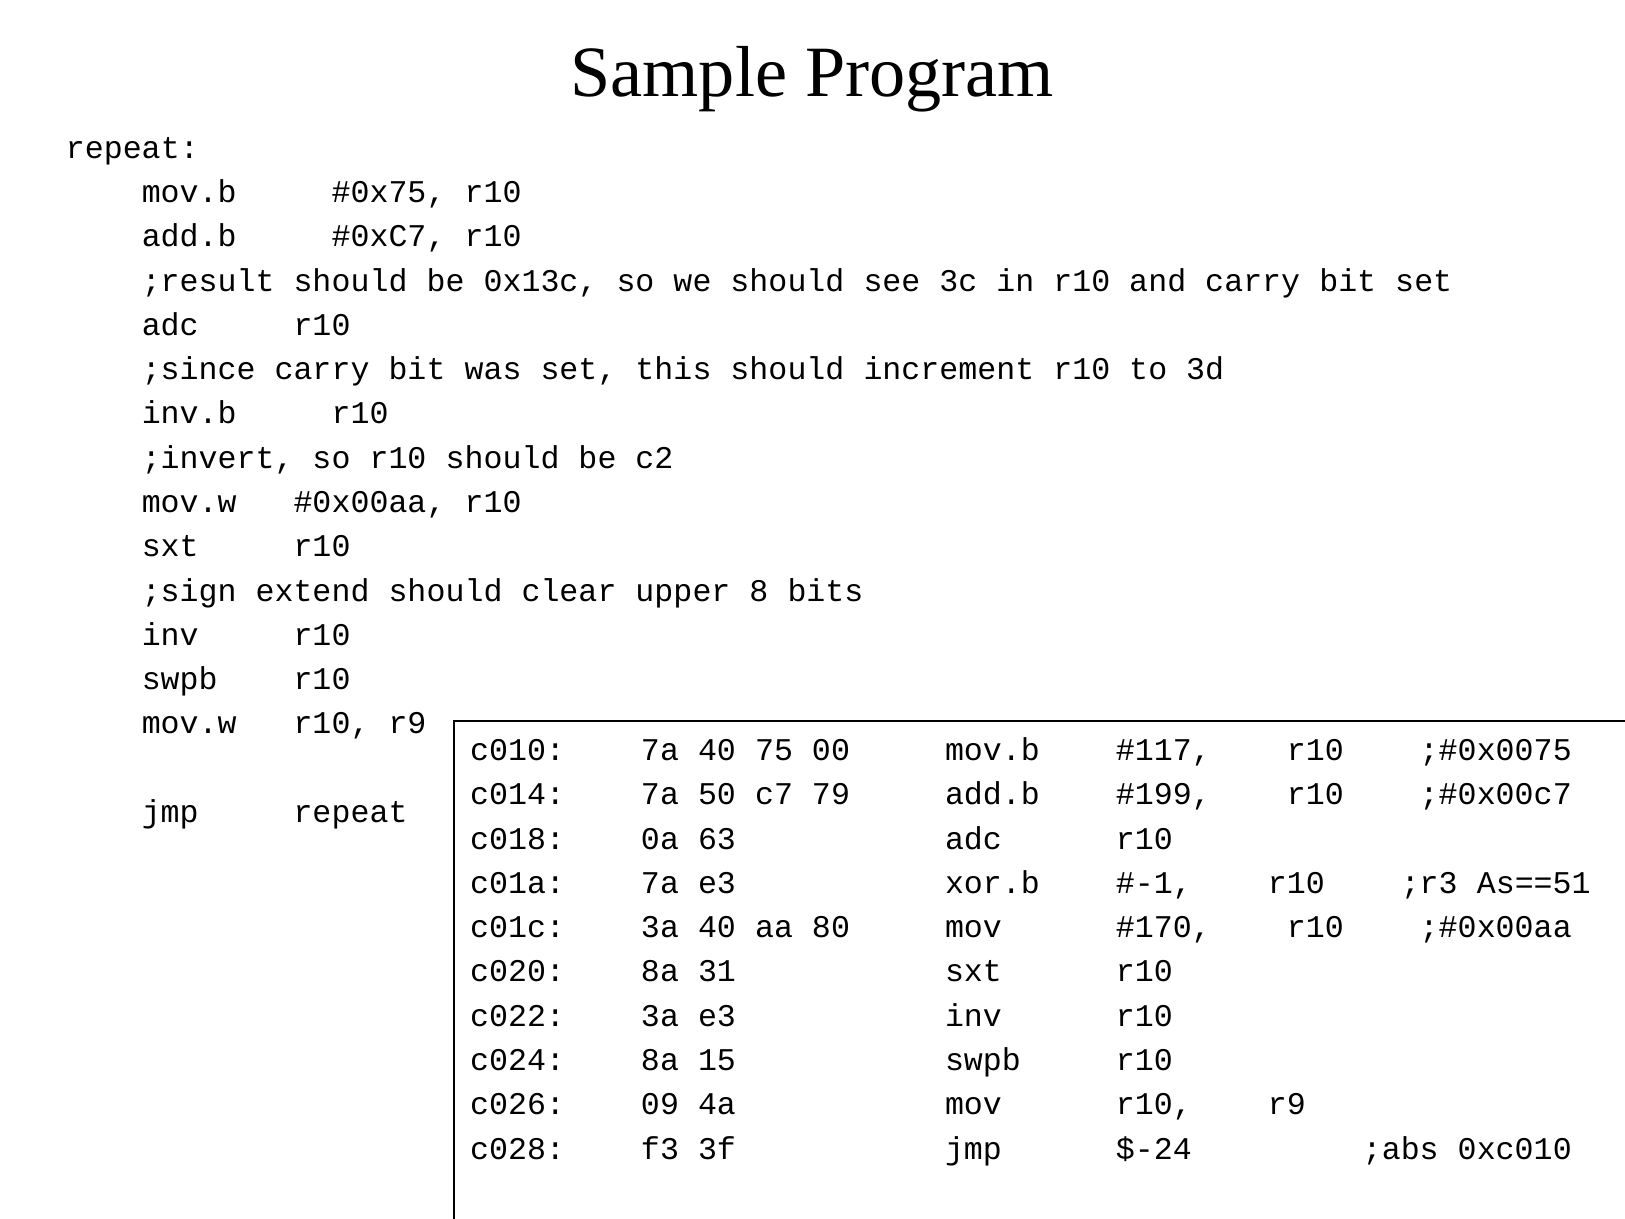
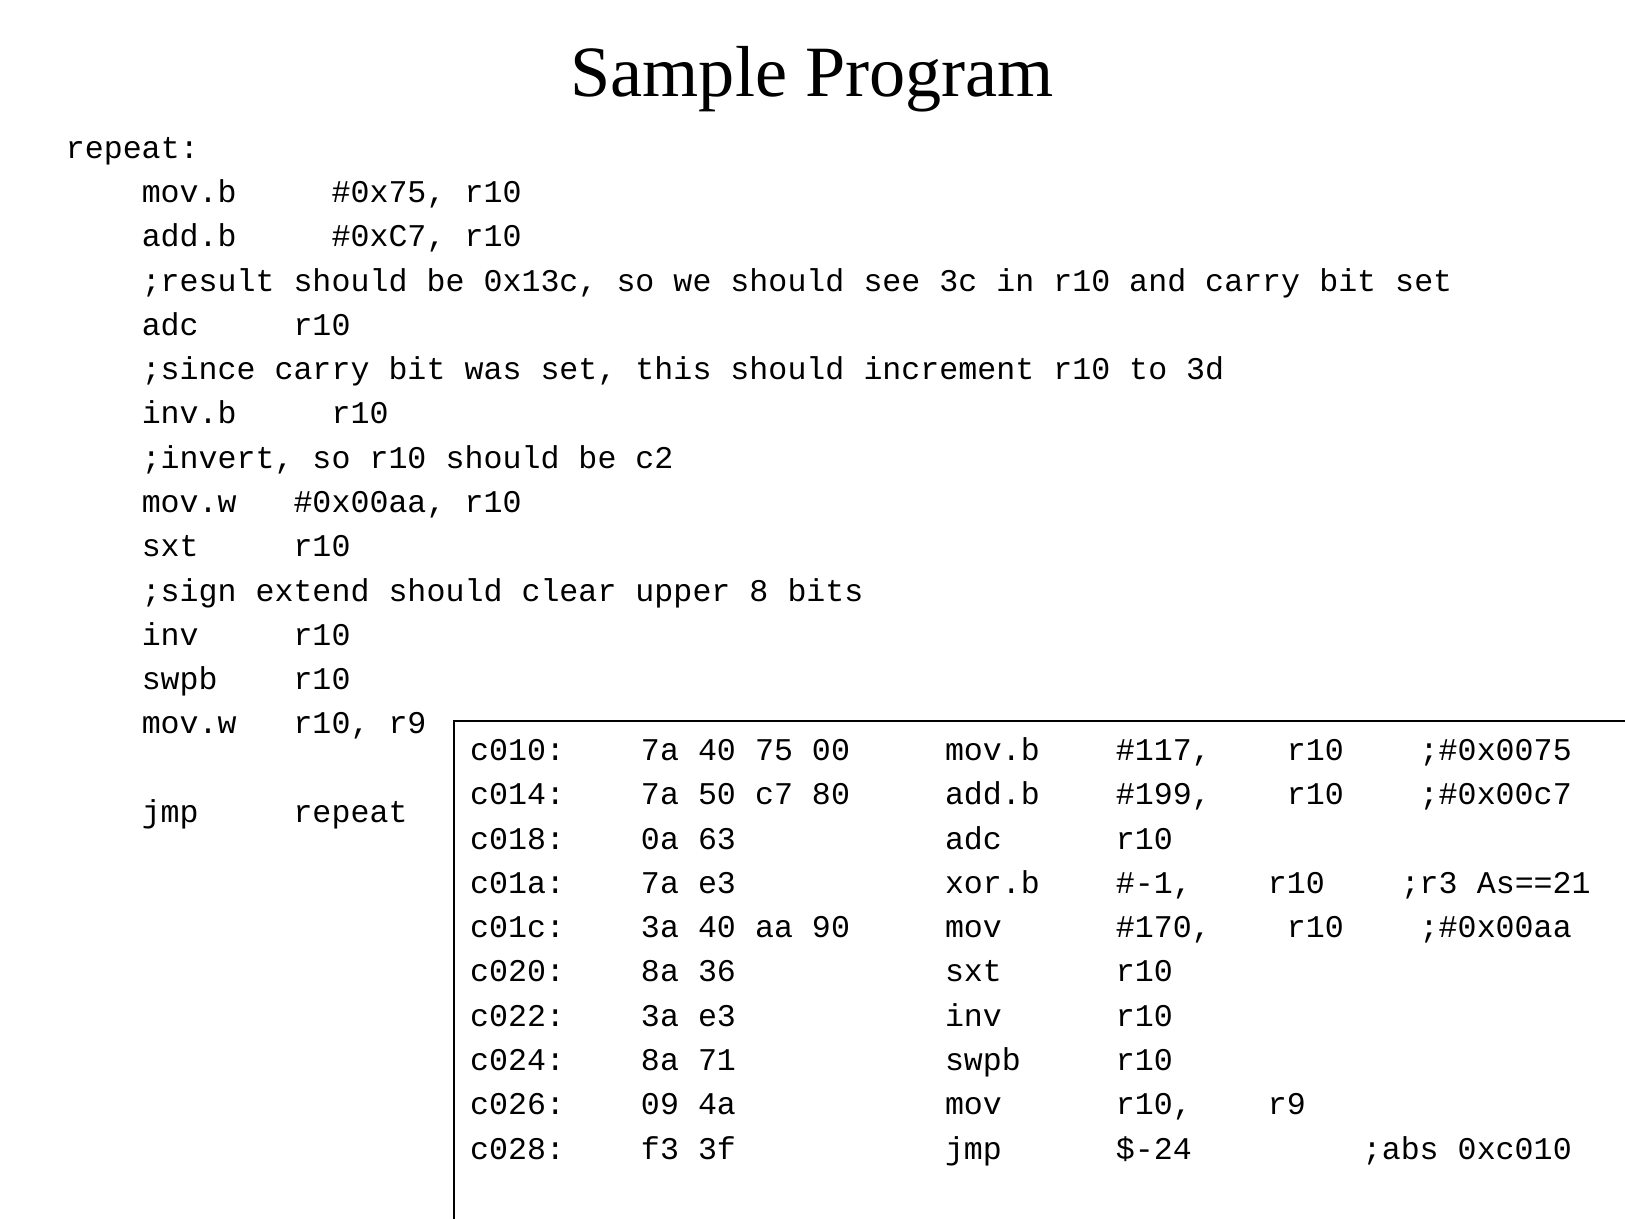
79: 79 -> 80 (831, 794)
As==51: As==51 -> As==21 (1534, 883)
80: 80 -> 90 (831, 927)
31: 31 -> 36 (717, 971)
15: 15 -> 71 (717, 1060)
